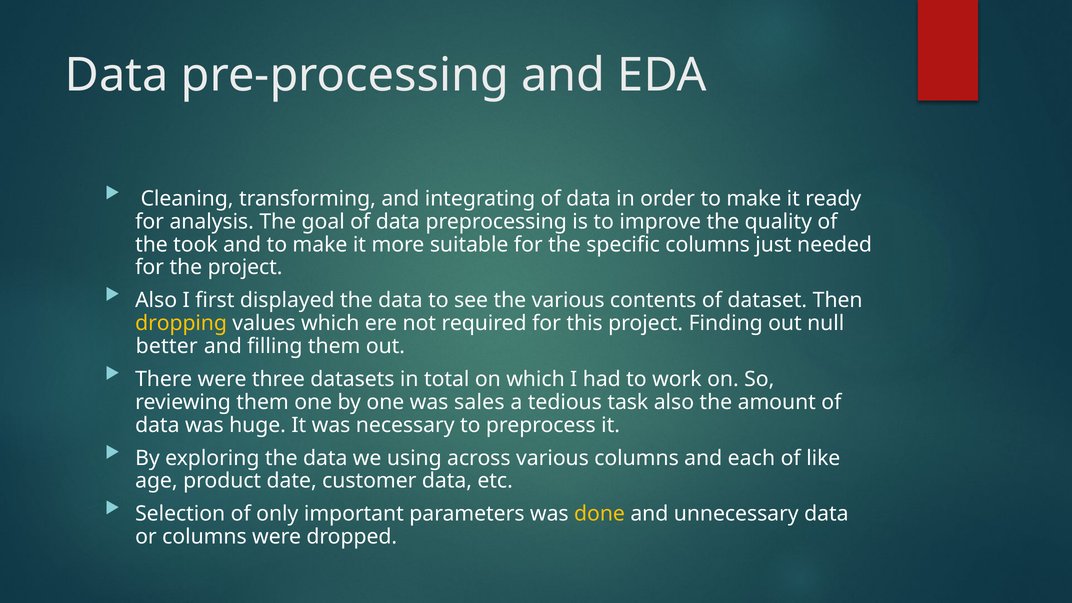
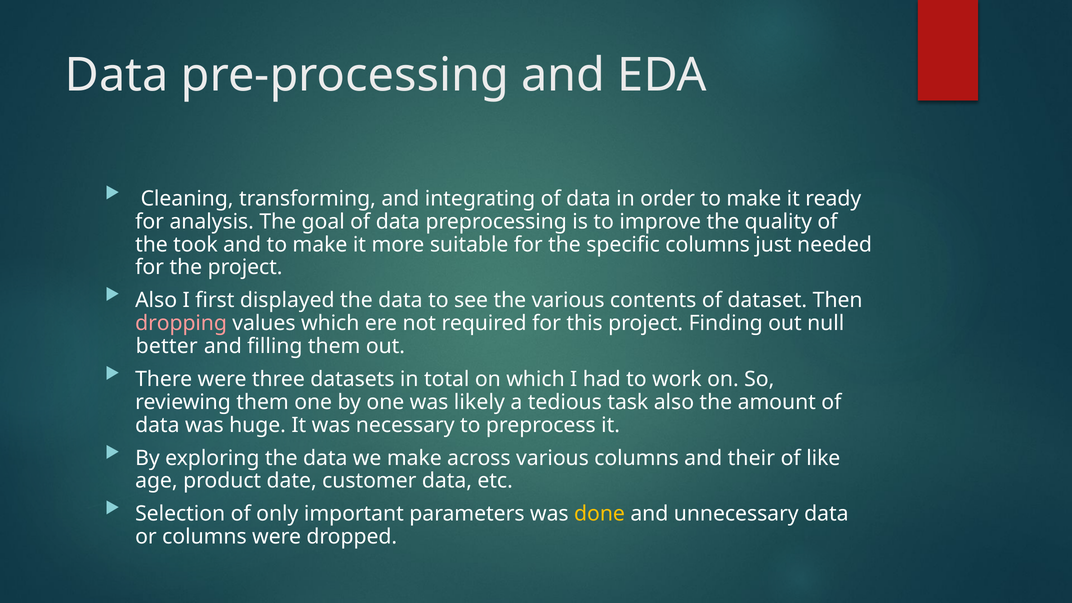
dropping colour: yellow -> pink (181, 323)
sales: sales -> likely (479, 402)
we using: using -> make (414, 458)
each: each -> their (751, 458)
